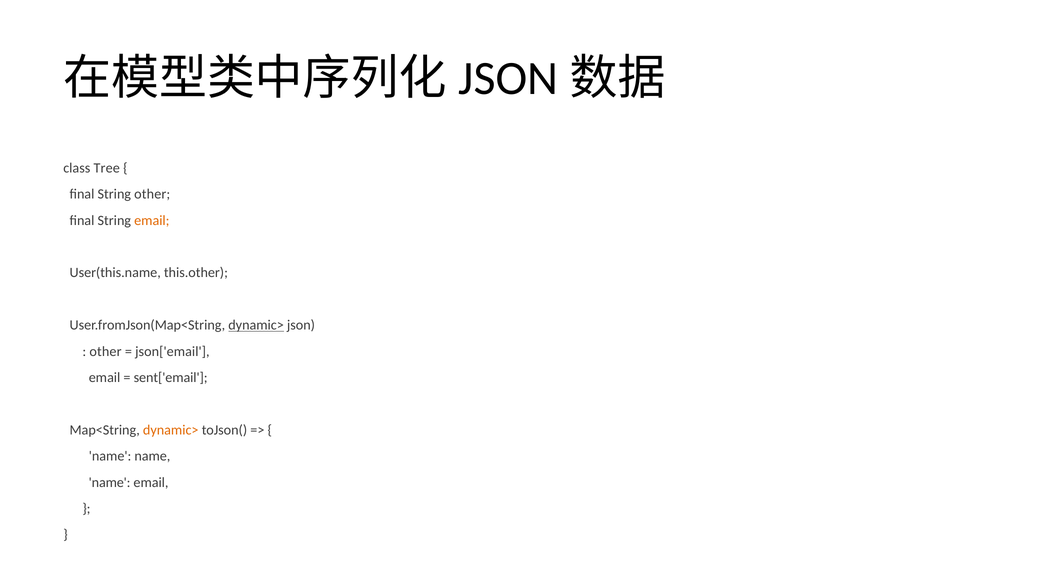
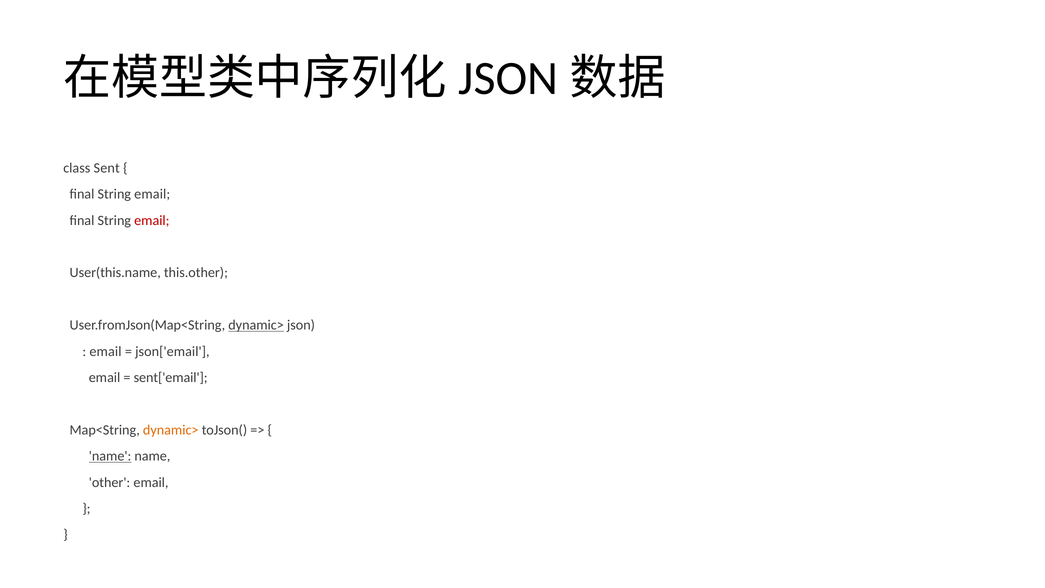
Tree: Tree -> Sent (107, 168)
other: other -> email (152, 194)
email colour: orange -> red (152, 220)
other: other -> email (106, 351)
name underline: none -> present (110, 456)
name: name -> other (110, 482)
